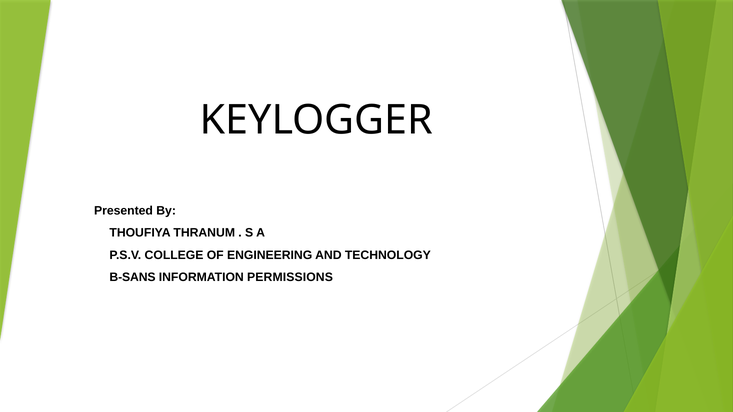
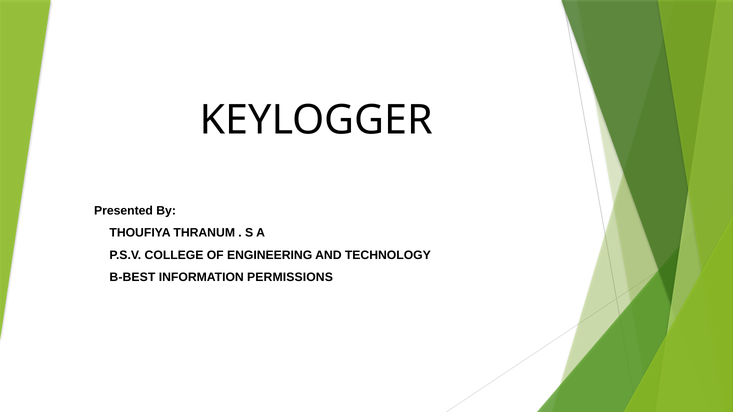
B-SANS: B-SANS -> B-BEST (132, 278)
